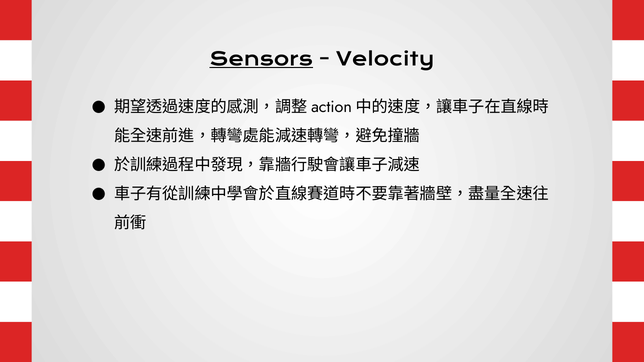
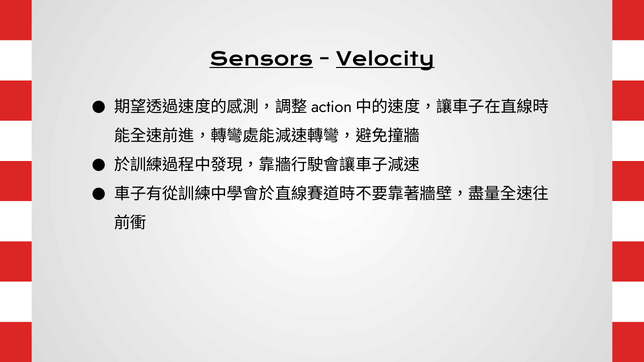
Velocity underline: none -> present (385, 59)
